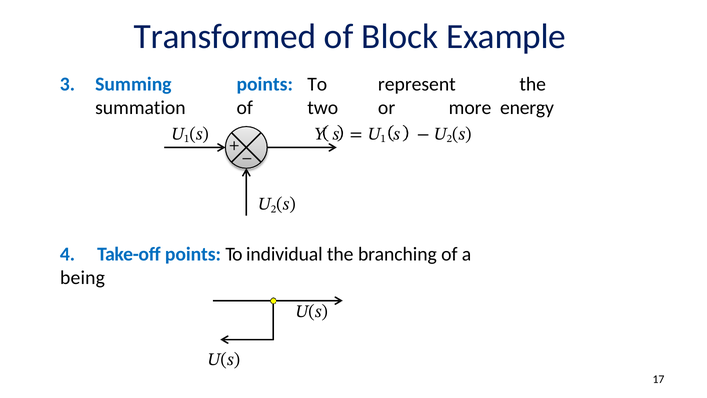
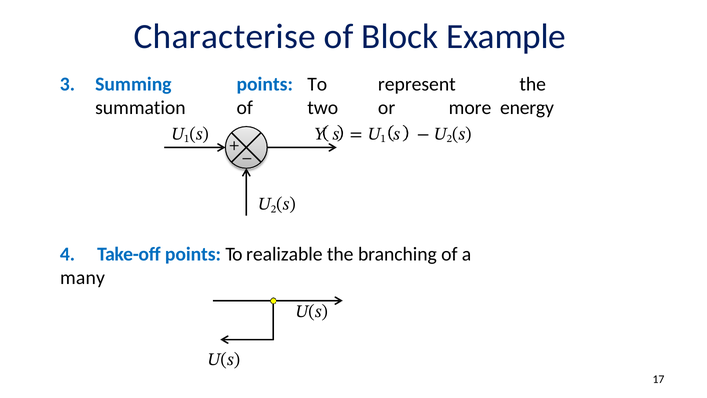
Transformed: Transformed -> Characterise (225, 37)
individual: individual -> realizable (284, 254)
being: being -> many (82, 278)
